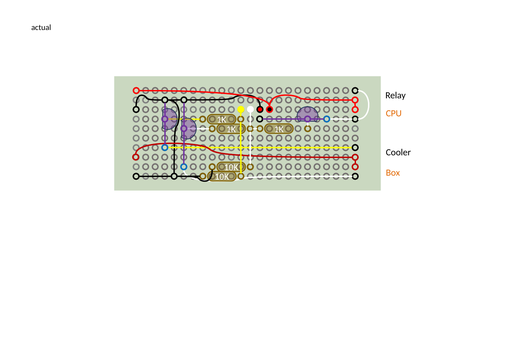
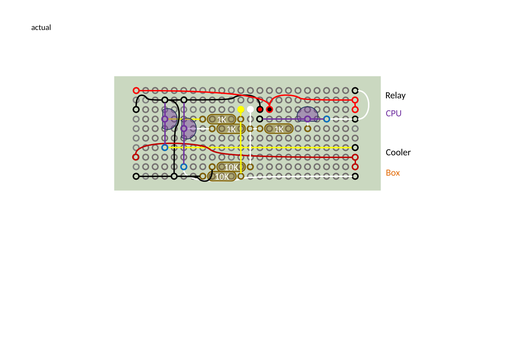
CPU colour: orange -> purple (394, 113)
